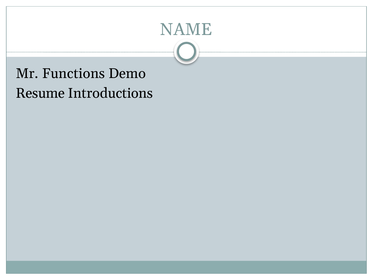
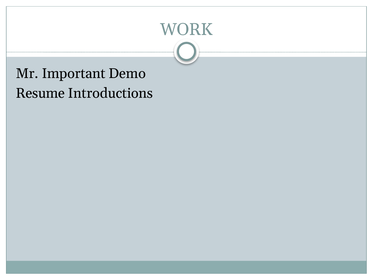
NAME: NAME -> WORK (186, 29)
Functions: Functions -> Important (74, 74)
